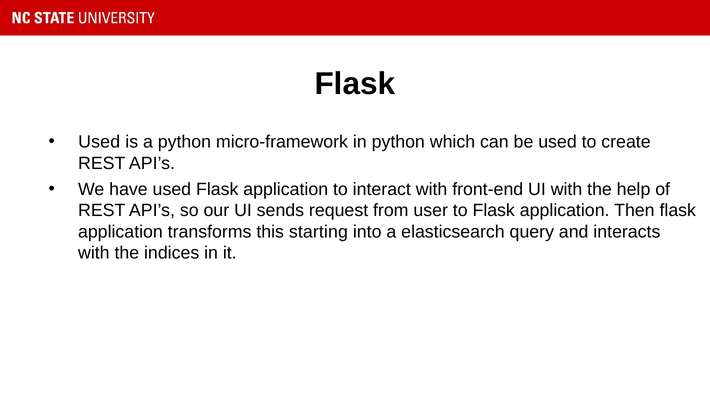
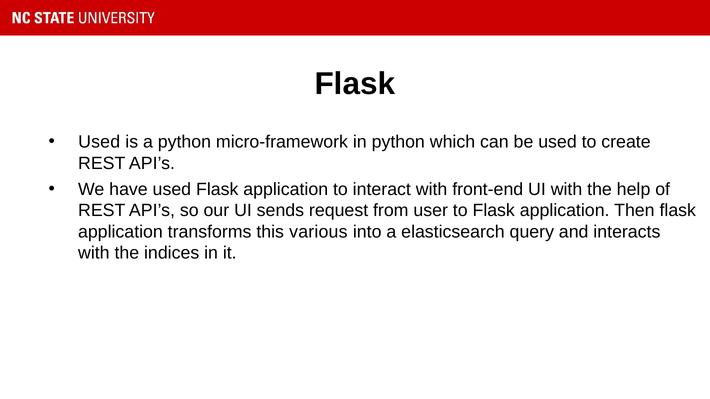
starting: starting -> various (318, 232)
